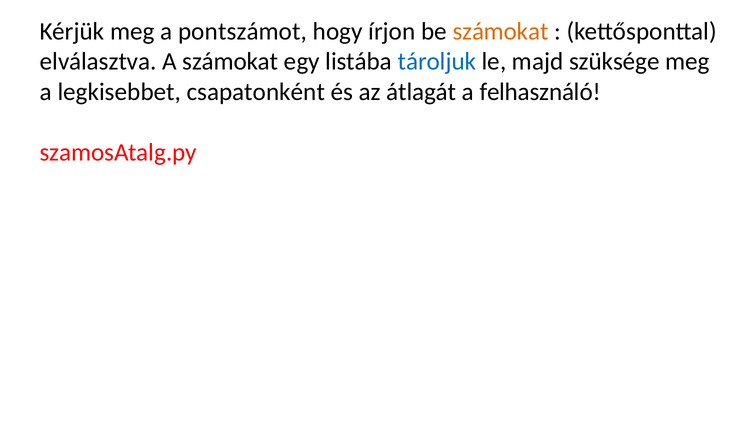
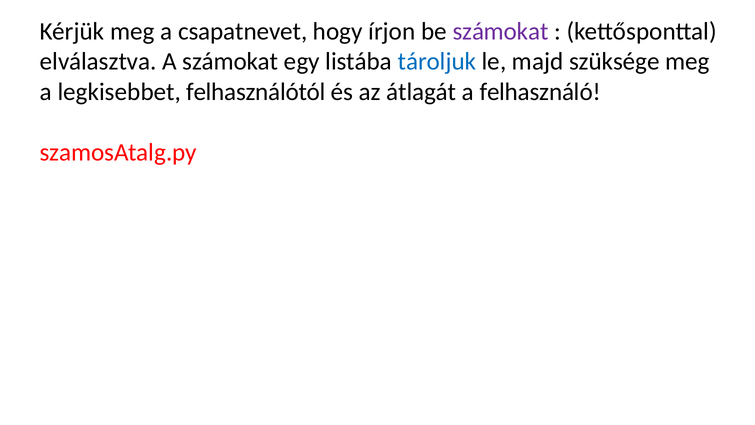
pontszámot: pontszámot -> csapatnevet (243, 31)
számokat colour: orange -> purple (501, 31)
csapatonként: csapatonként -> felhasználótól (256, 92)
